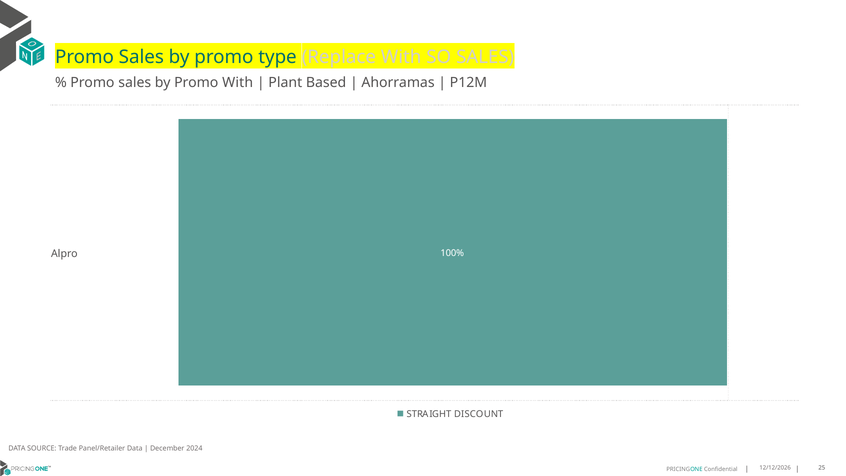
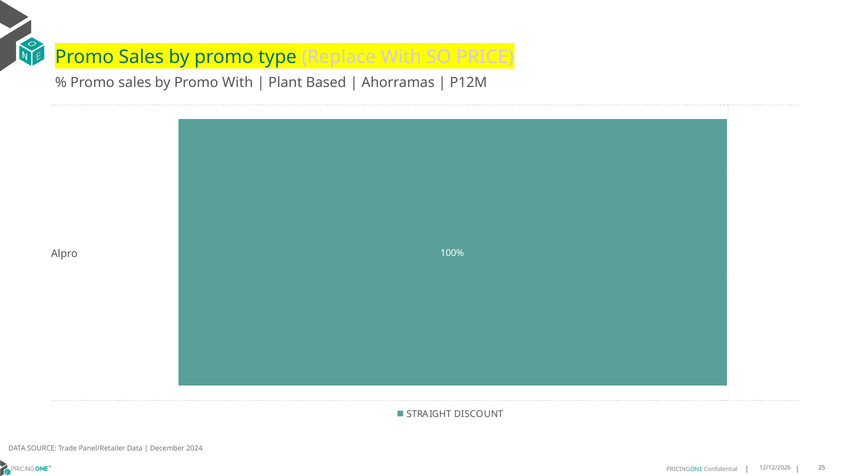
SO SALES: SALES -> PRICE (485, 57)
